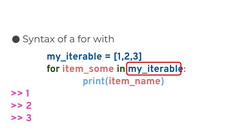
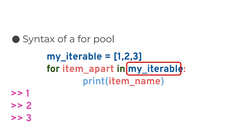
with: with -> pool (104, 39)
item_some: item_some -> item_apart (88, 69)
